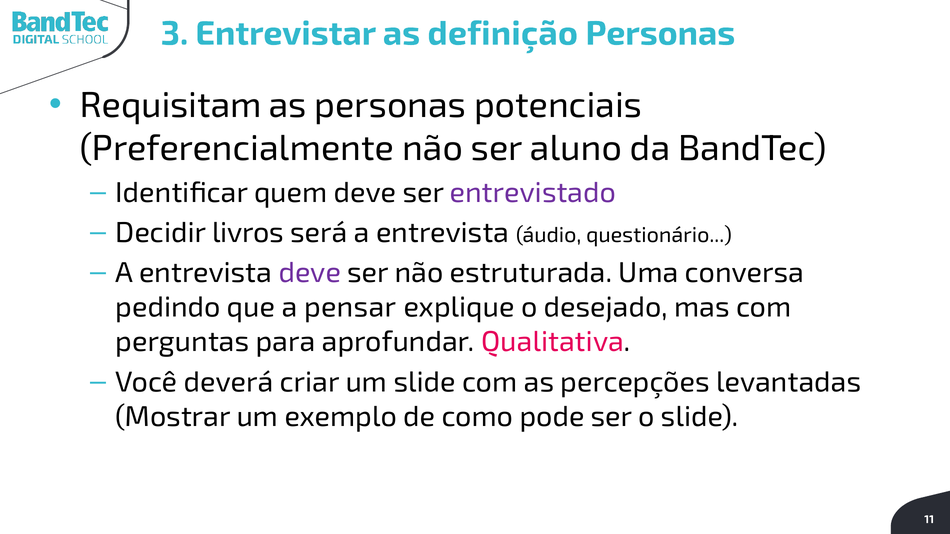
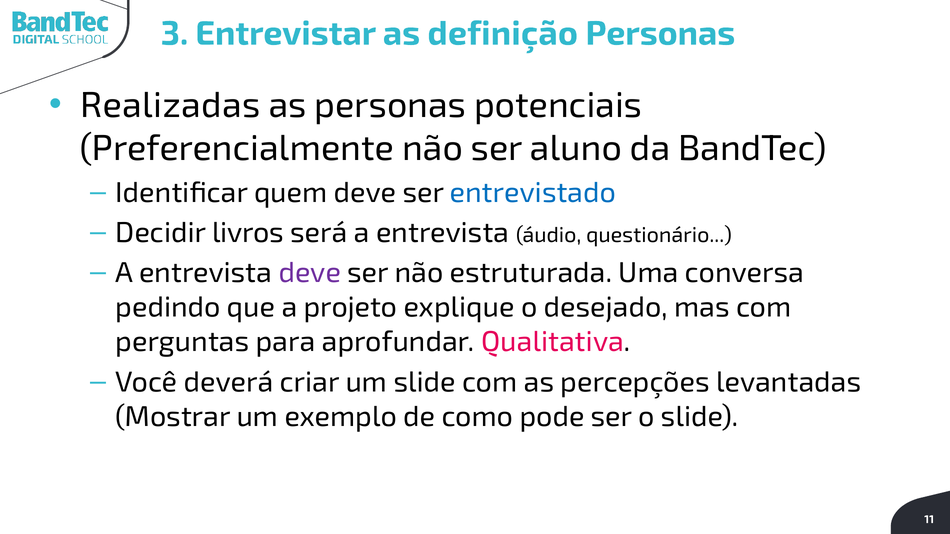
Requisitam: Requisitam -> Realizadas (170, 106)
entrevistado colour: purple -> blue (533, 193)
pensar: pensar -> projeto (351, 308)
